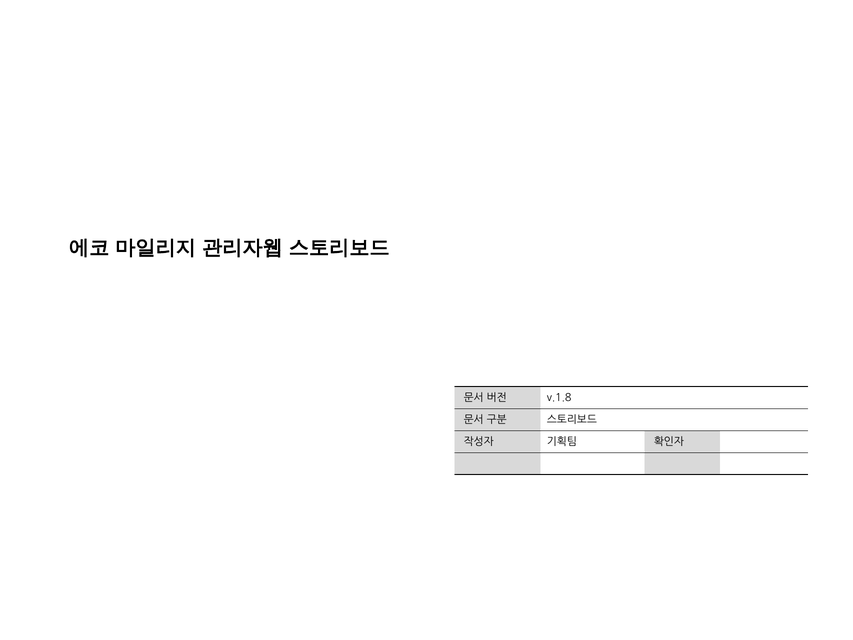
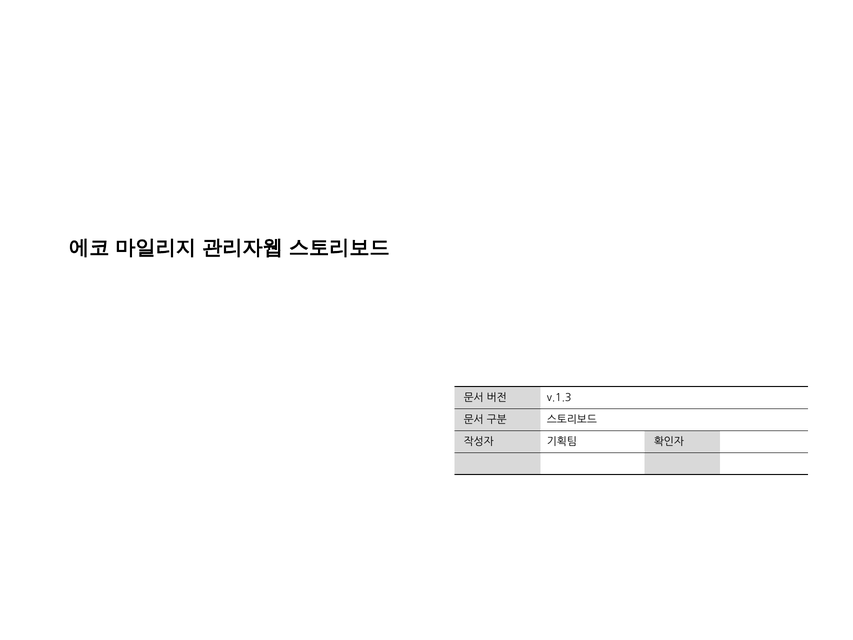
v.1.8: v.1.8 -> v.1.3 (559, 398)
